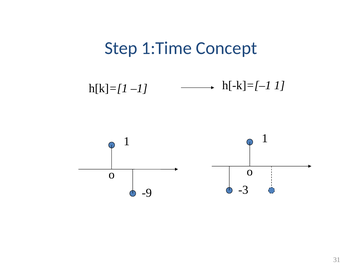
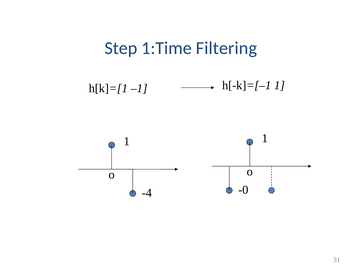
Concept: Concept -> Filtering (226, 48)
-3: -3 -> -0 (243, 189)
-9: -9 -> -4 (147, 192)
